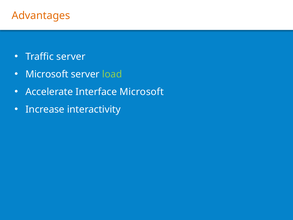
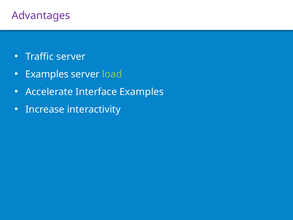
Advantages colour: orange -> purple (41, 16)
Microsoft: Microsoft -> Examples (47, 74)
Interface Microsoft: Microsoft -> Examples (142, 92)
